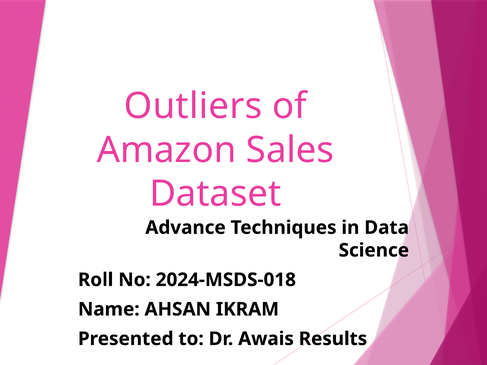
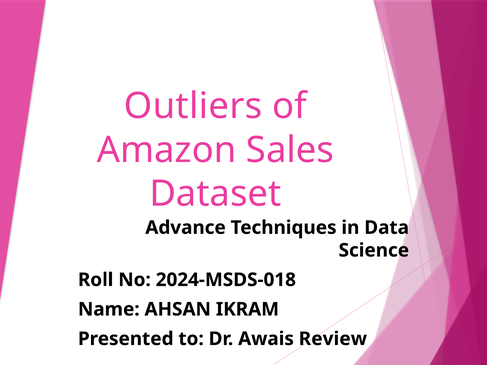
Results: Results -> Review (333, 339)
